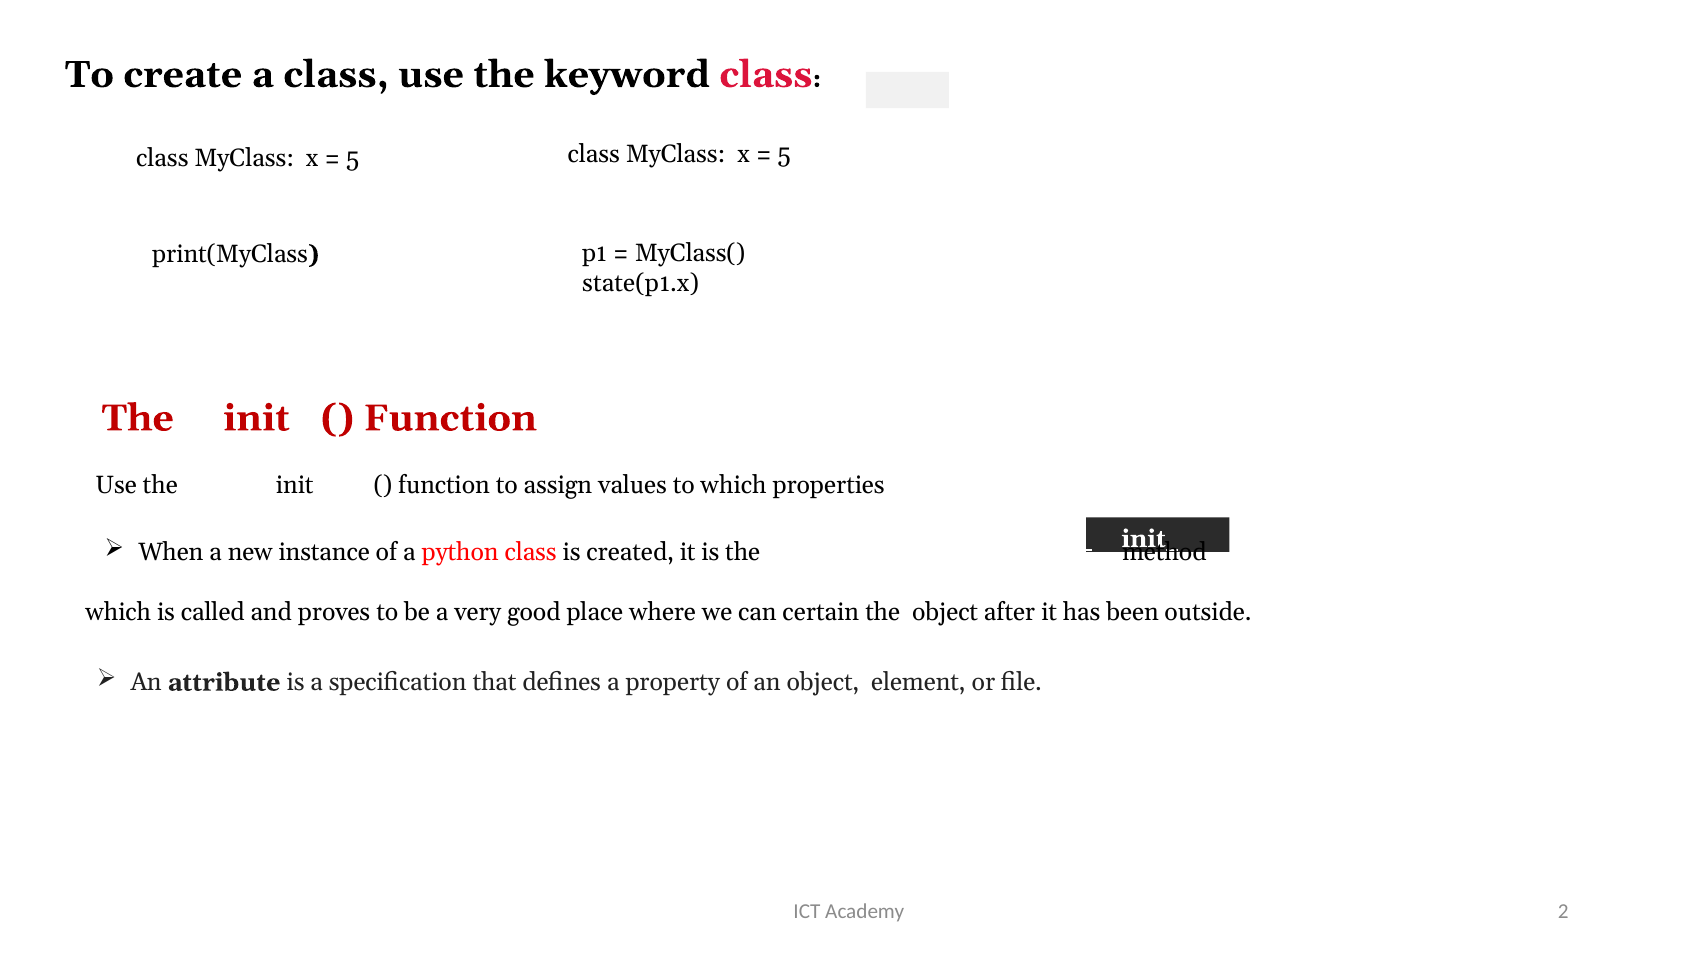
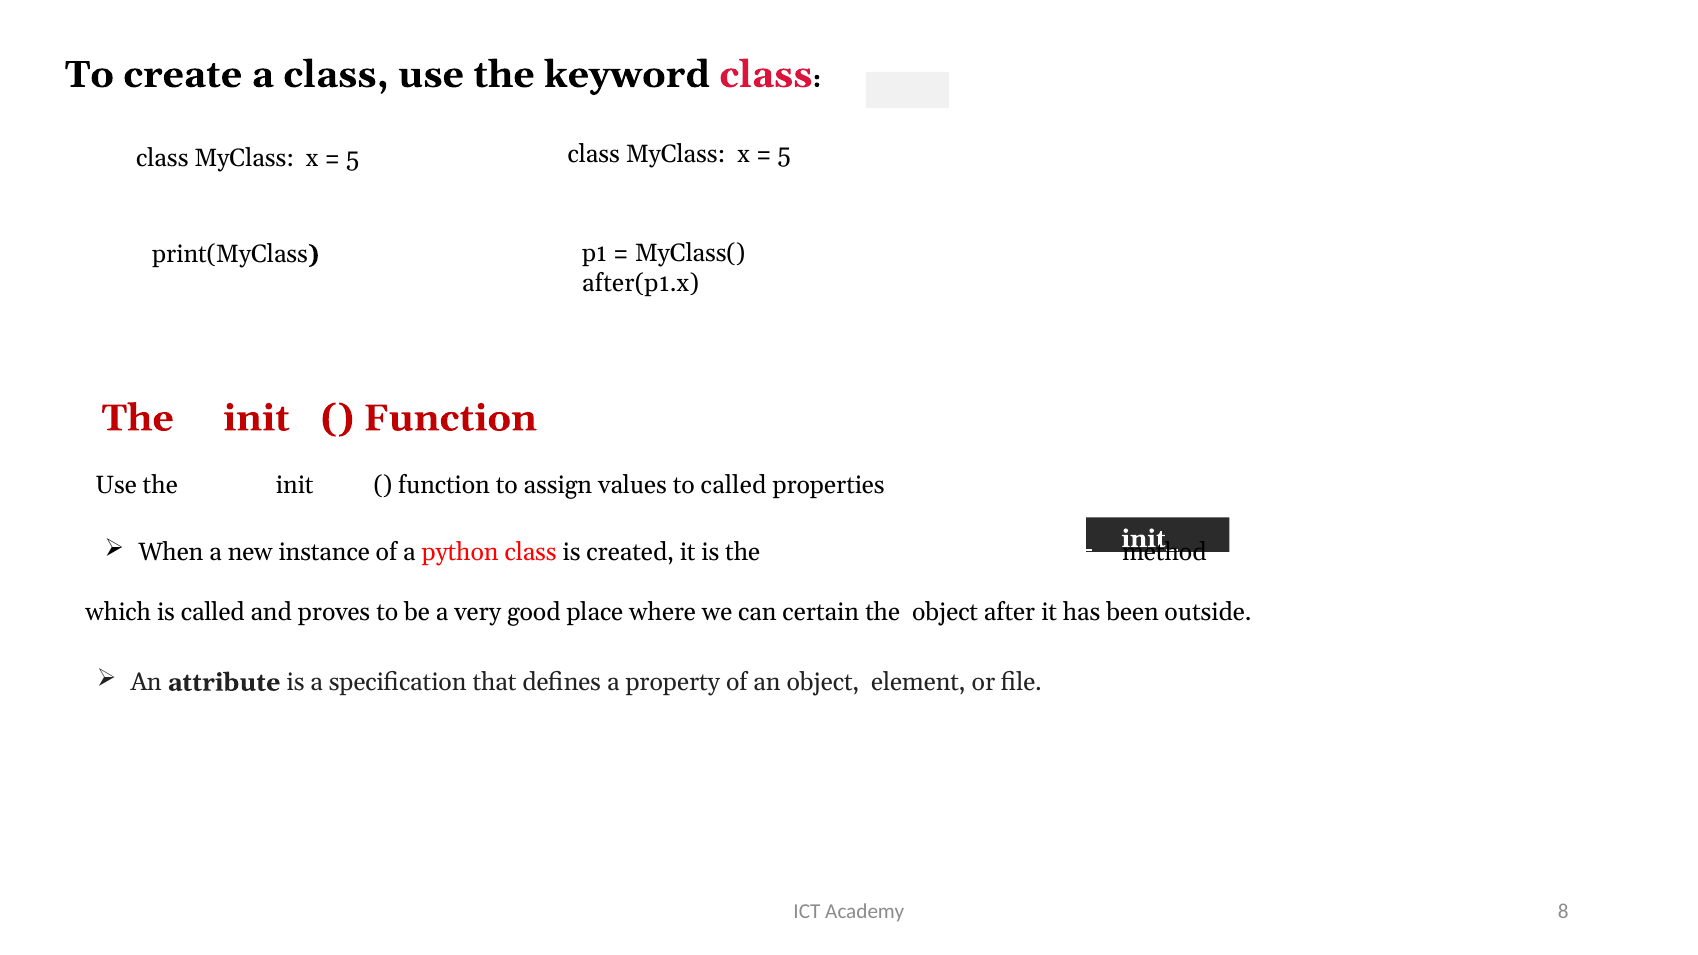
state(p1.x: state(p1.x -> after(p1.x (641, 283)
to which: which -> called (734, 485)
2: 2 -> 8 (1563, 912)
